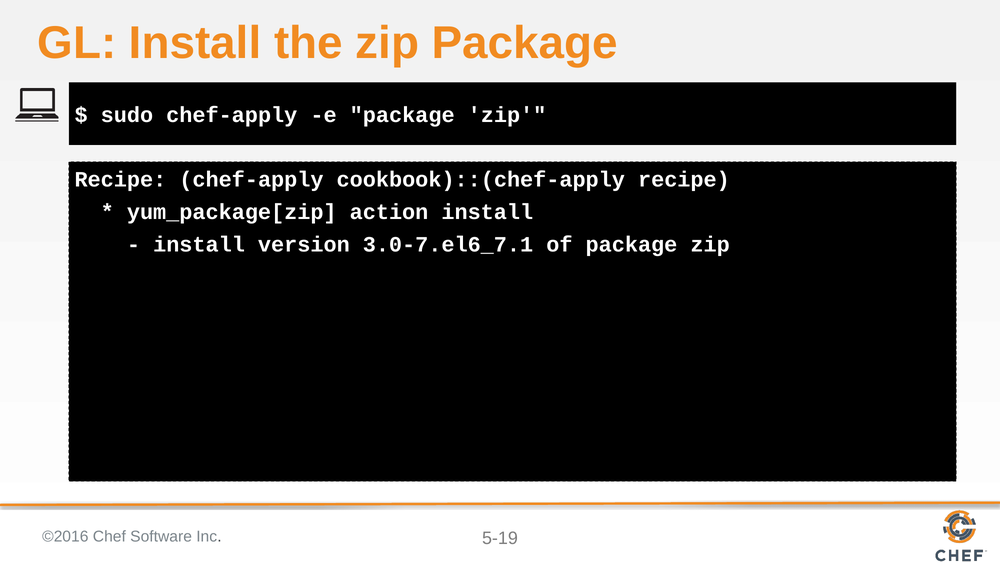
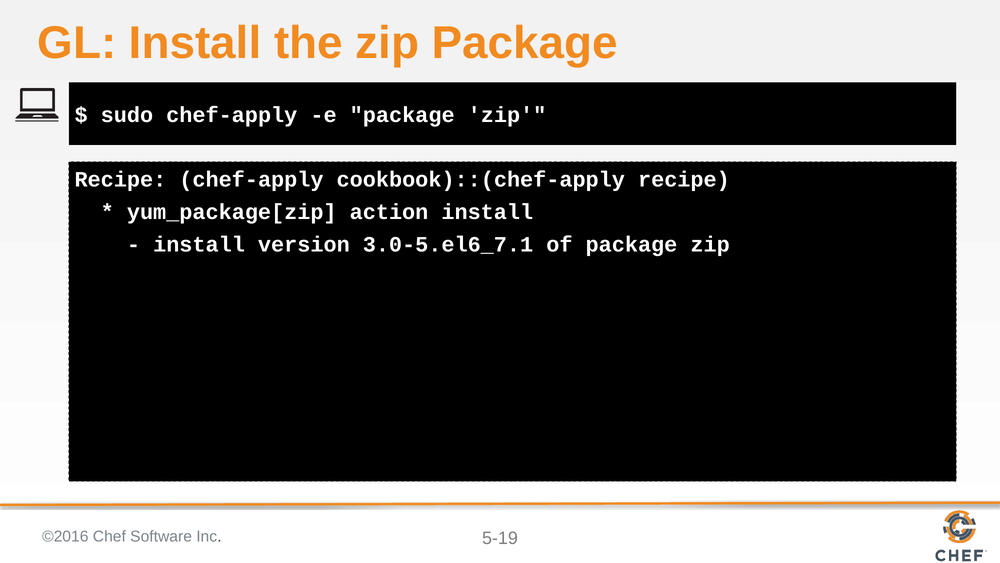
3.0-7.el6_7.1: 3.0-7.el6_7.1 -> 3.0-5.el6_7.1 (448, 244)
